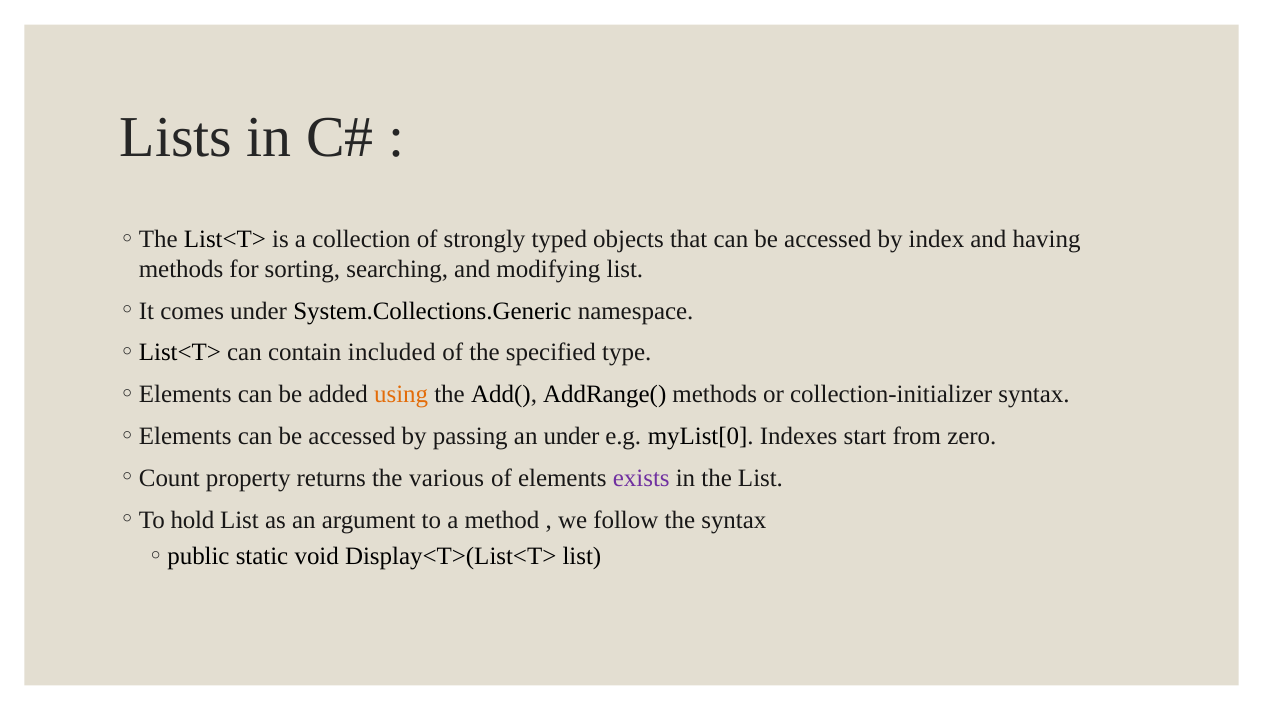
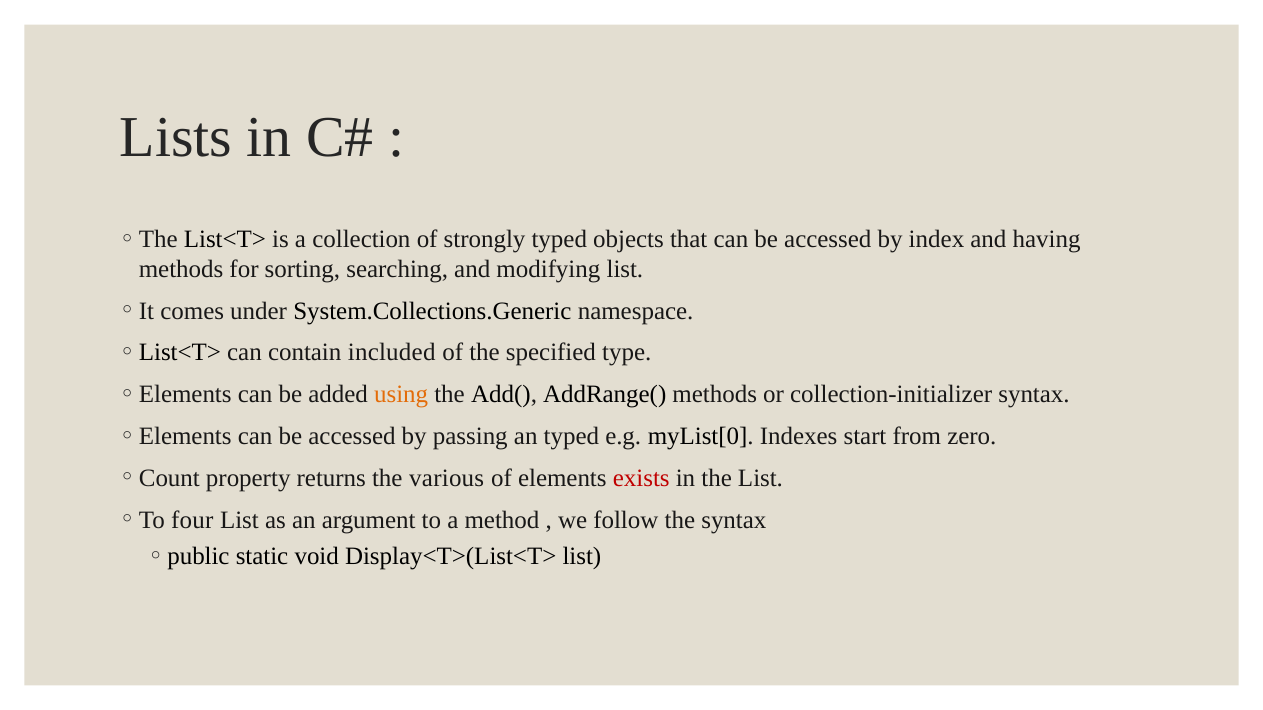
an under: under -> typed (571, 436)
exists colour: purple -> red (641, 478)
hold: hold -> four (192, 520)
